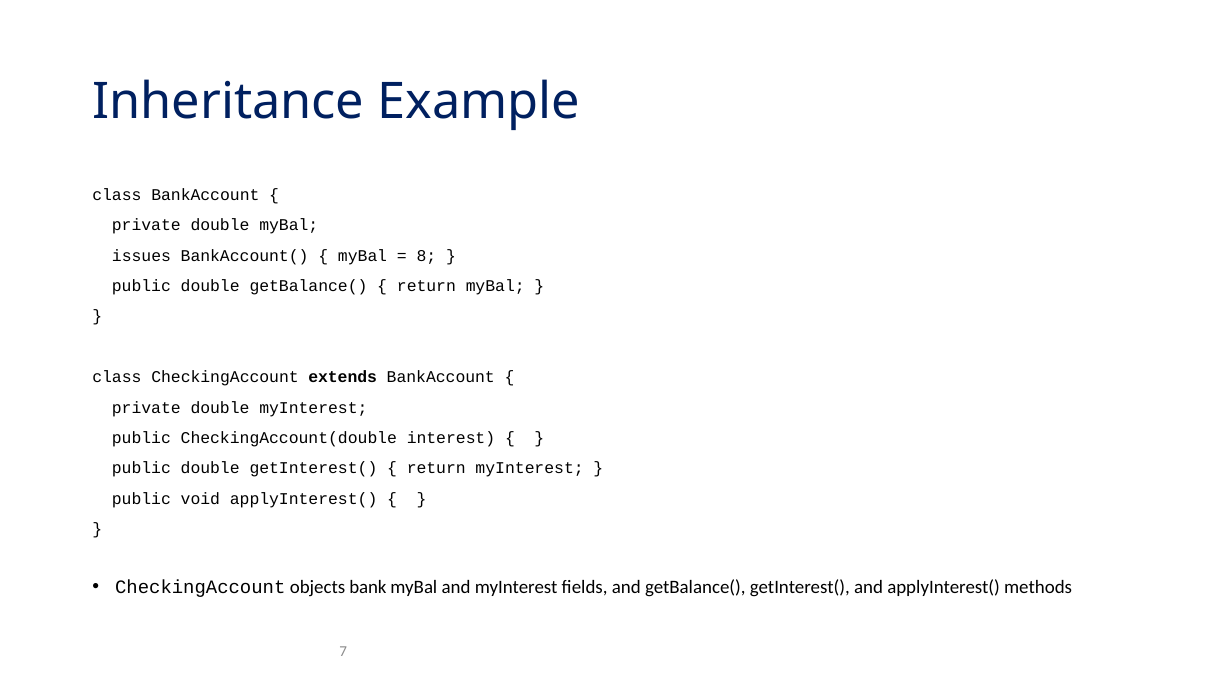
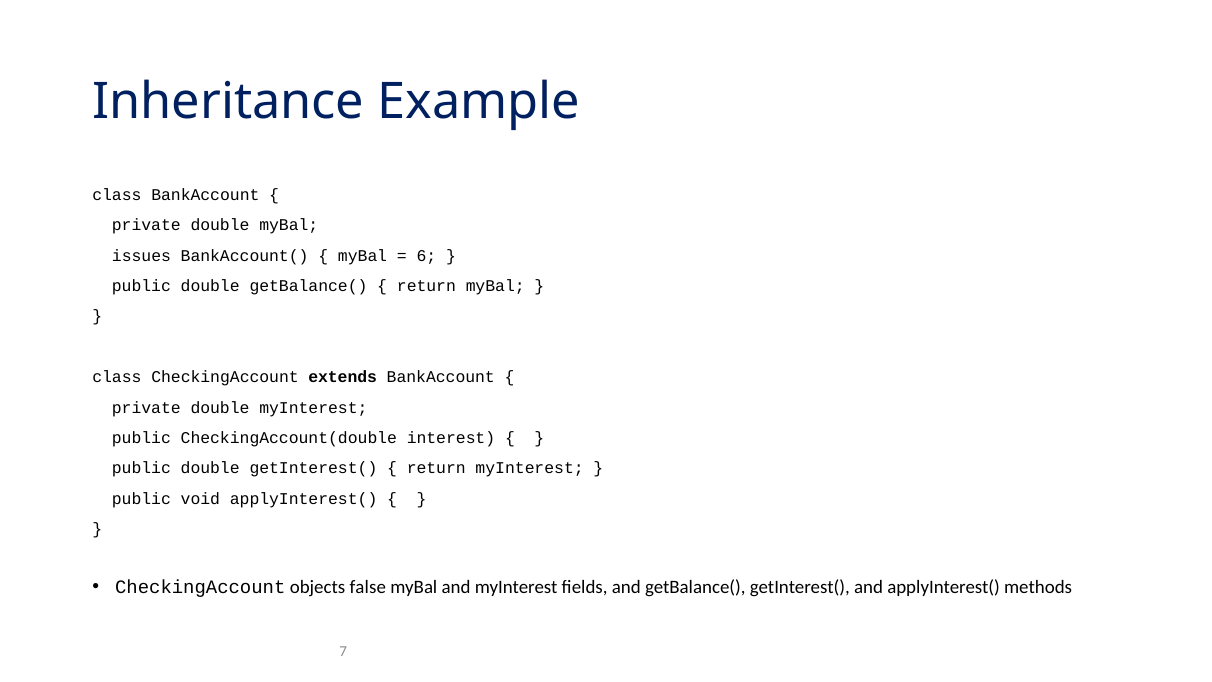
8: 8 -> 6 (426, 256)
bank: bank -> false (368, 587)
